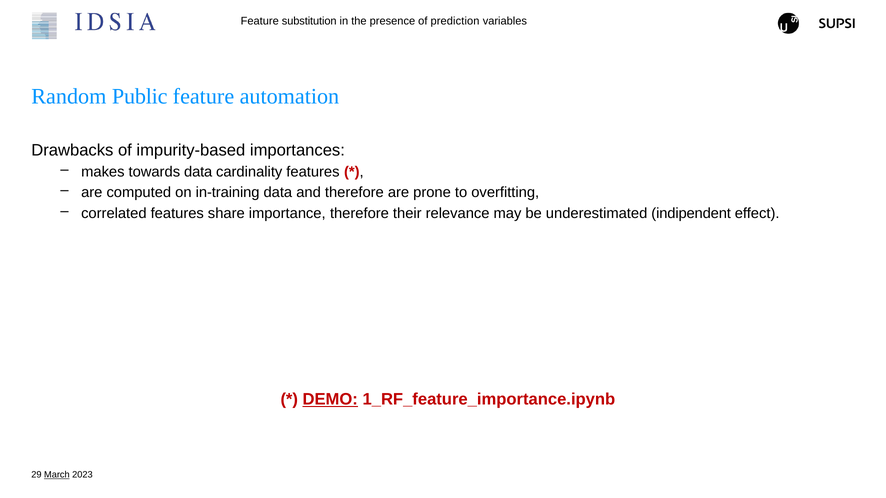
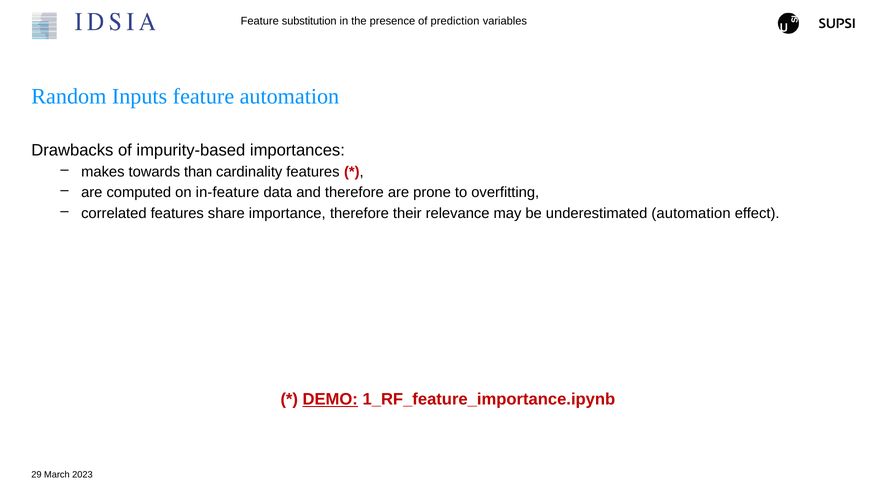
Public: Public -> Inputs (140, 97)
towards data: data -> than (198, 172)
in-training: in-training -> in-feature (228, 193)
underestimated indipendent: indipendent -> automation (691, 213)
March underline: present -> none (57, 475)
